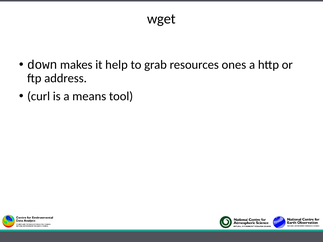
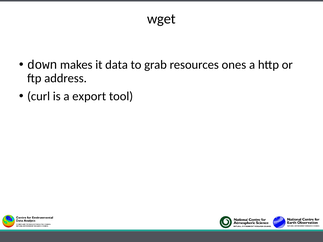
help: help -> data (117, 65)
means: means -> export (89, 96)
